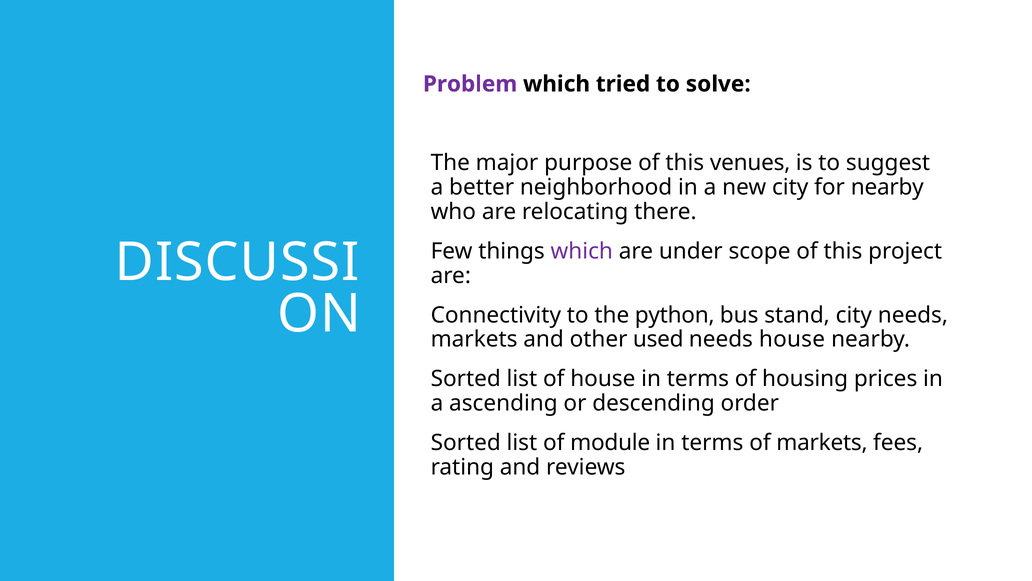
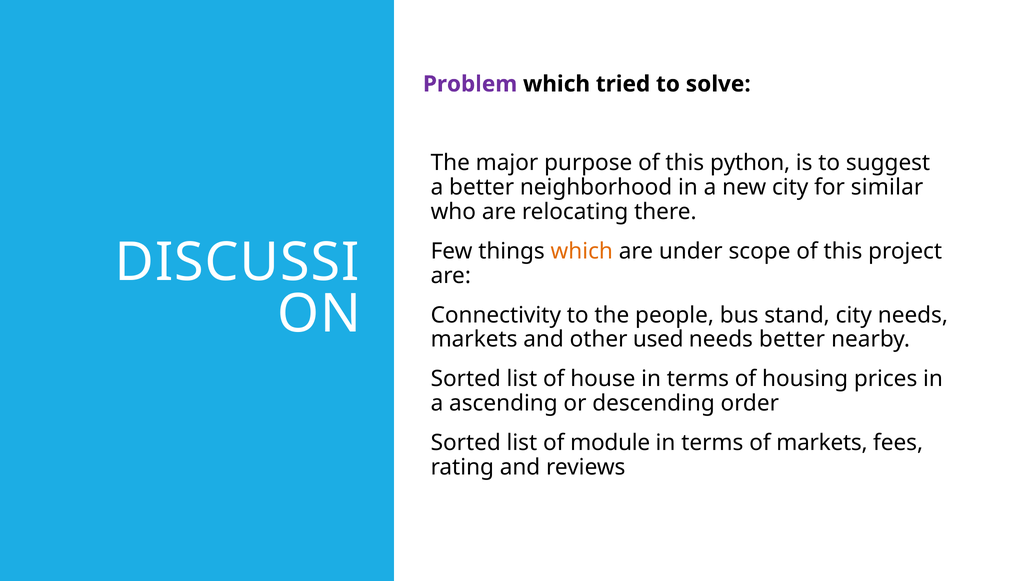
venues: venues -> python (750, 163)
for nearby: nearby -> similar (887, 187)
which colour: purple -> orange (582, 251)
python: python -> people (675, 315)
needs house: house -> better (792, 339)
